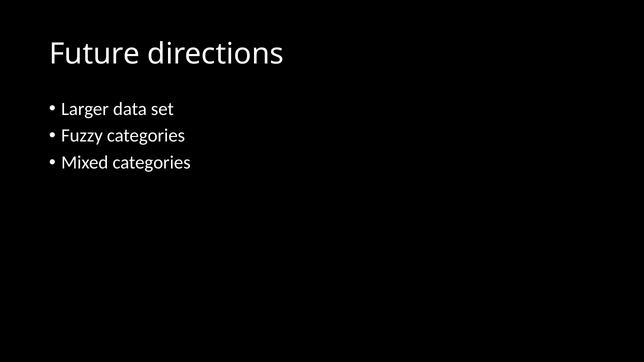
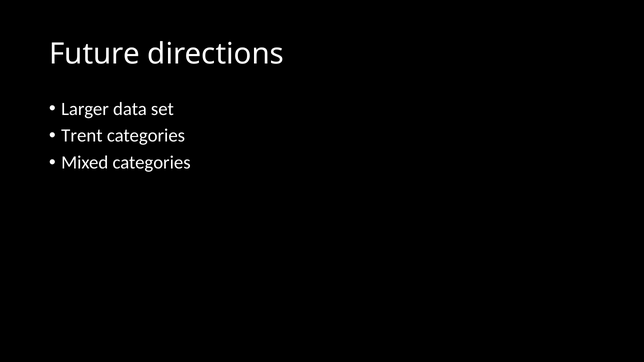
Fuzzy: Fuzzy -> Trent (82, 136)
